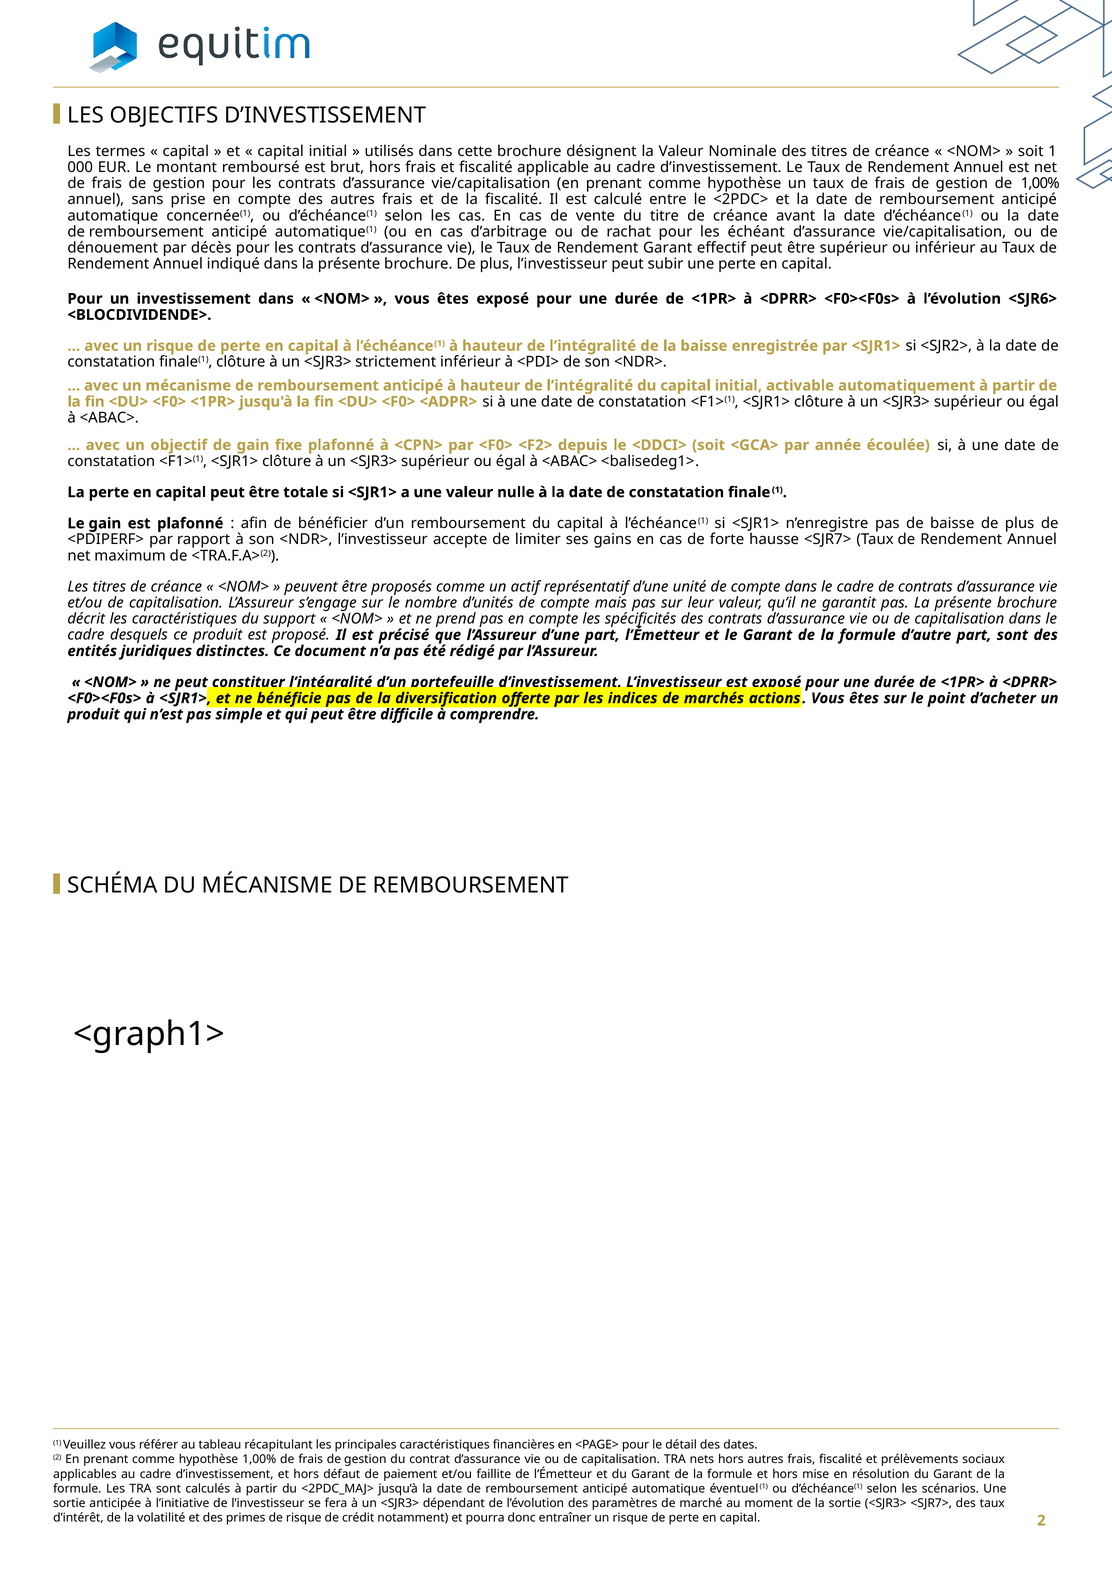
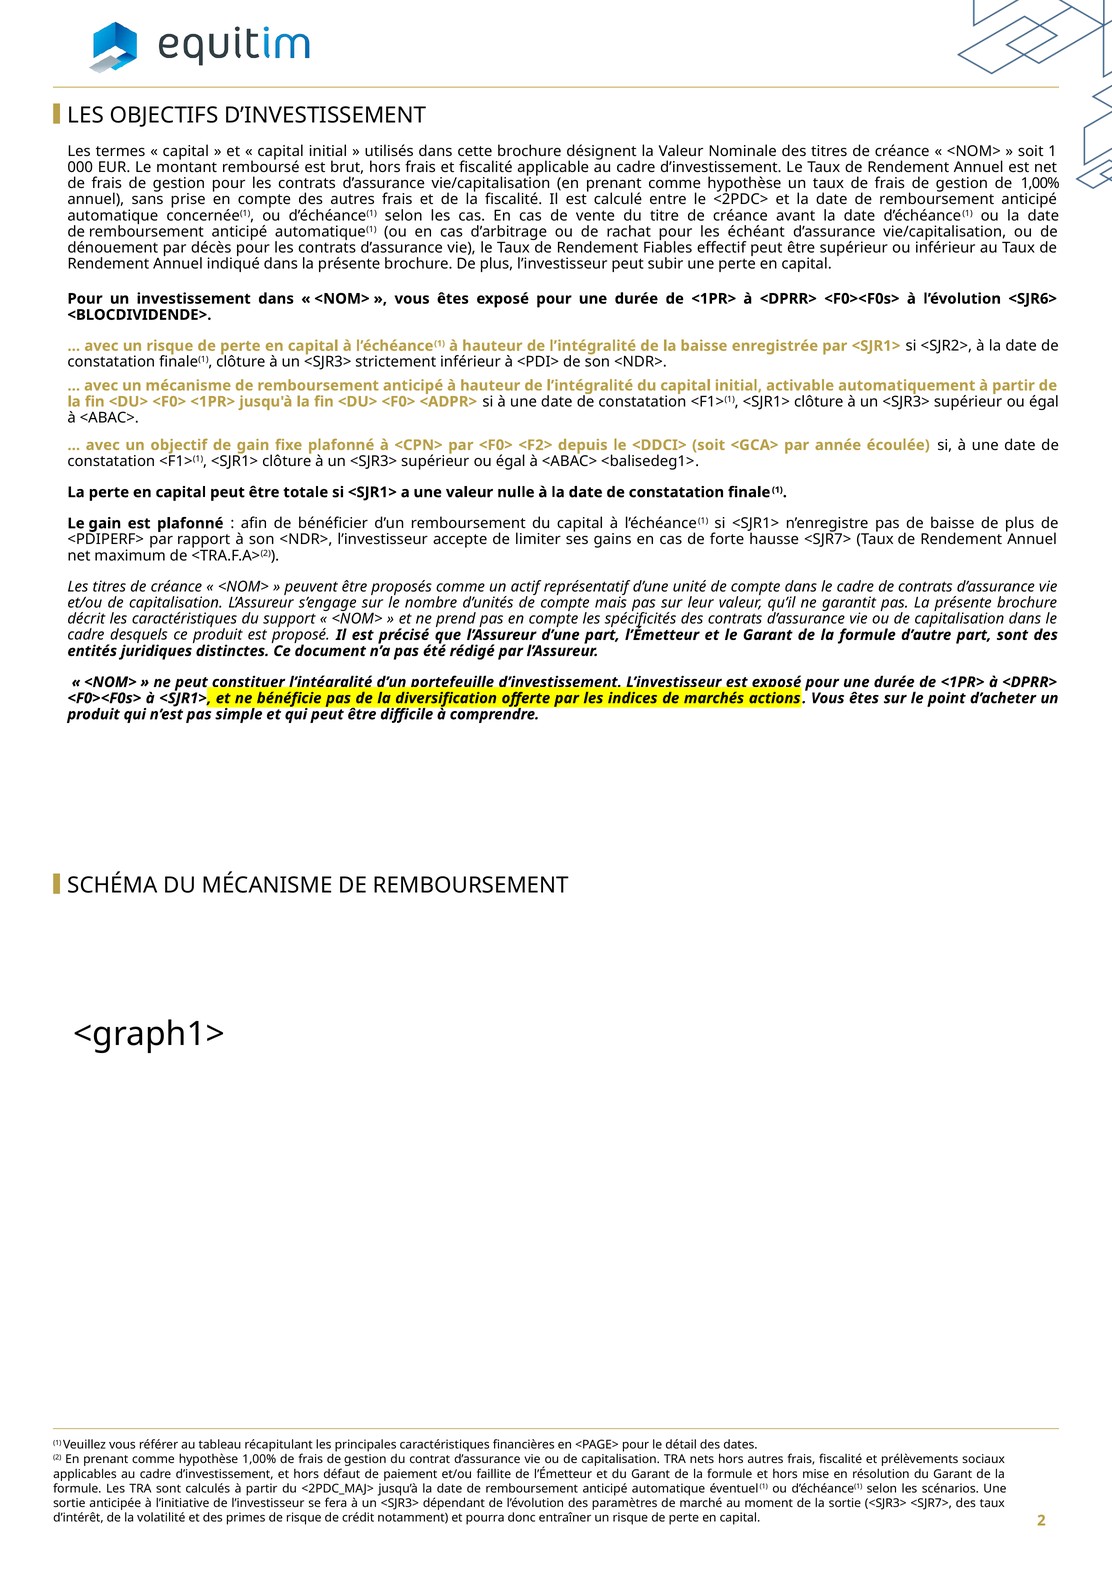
Rendement Garant: Garant -> Fiables (668, 248)
